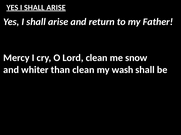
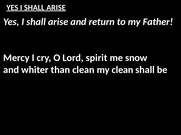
Lord clean: clean -> spirit (97, 58)
my wash: wash -> clean (123, 70)
